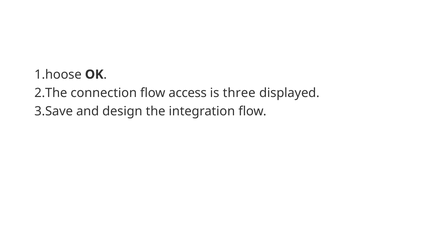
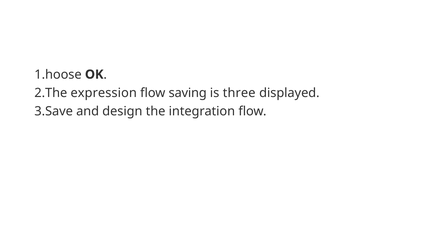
connection: connection -> expression (104, 93)
access: access -> saving (188, 93)
